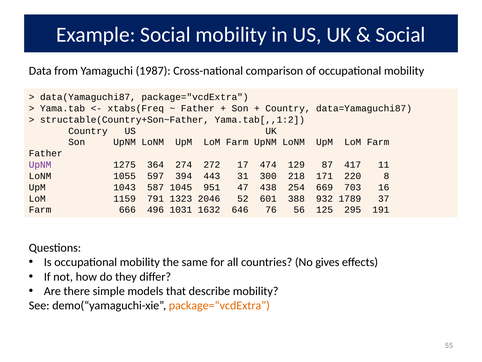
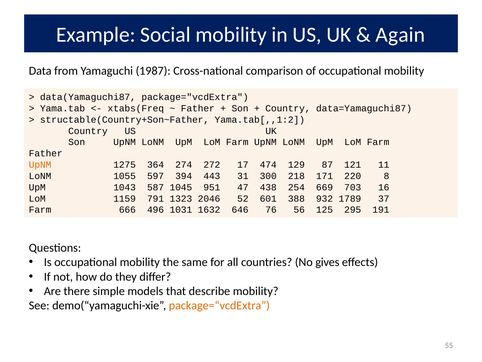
Social: Social -> Again (400, 35)
UpNM colour: purple -> orange (40, 165)
417: 417 -> 121 (353, 165)
